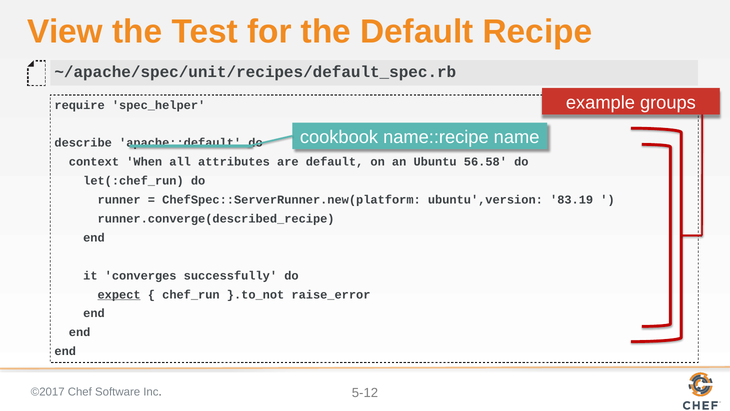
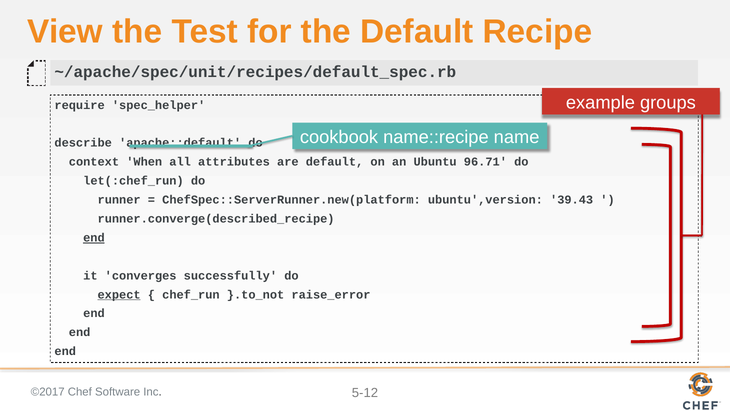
56.58: 56.58 -> 96.71 (485, 162)
83.19: 83.19 -> 39.43 (572, 200)
end underline: none -> present (94, 238)
